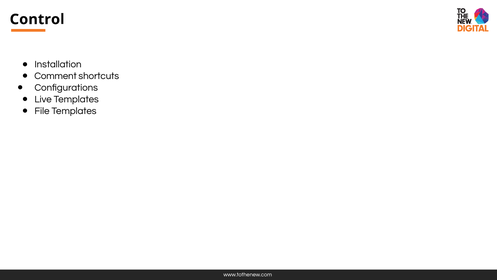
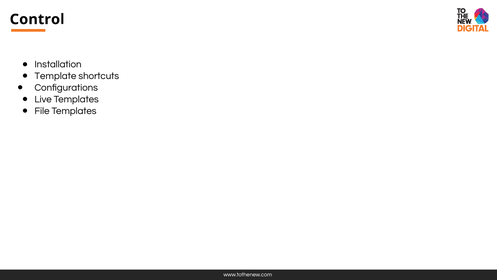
Comment: Comment -> Template (55, 76)
